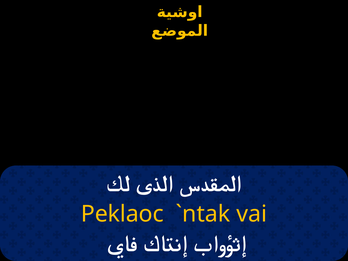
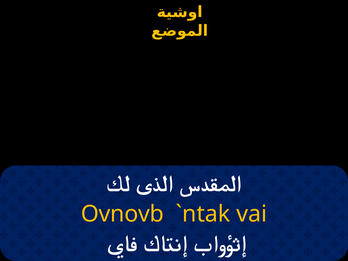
Peklaoc: Peklaoc -> Ovnovb (122, 214)
